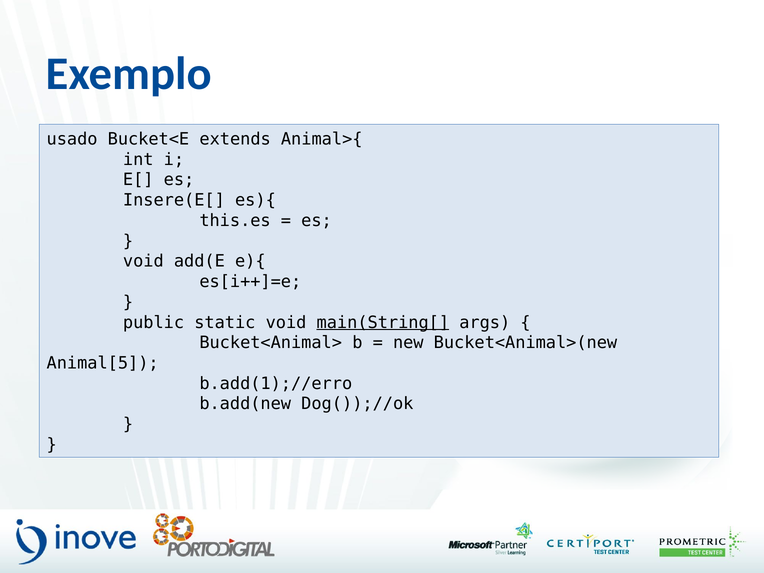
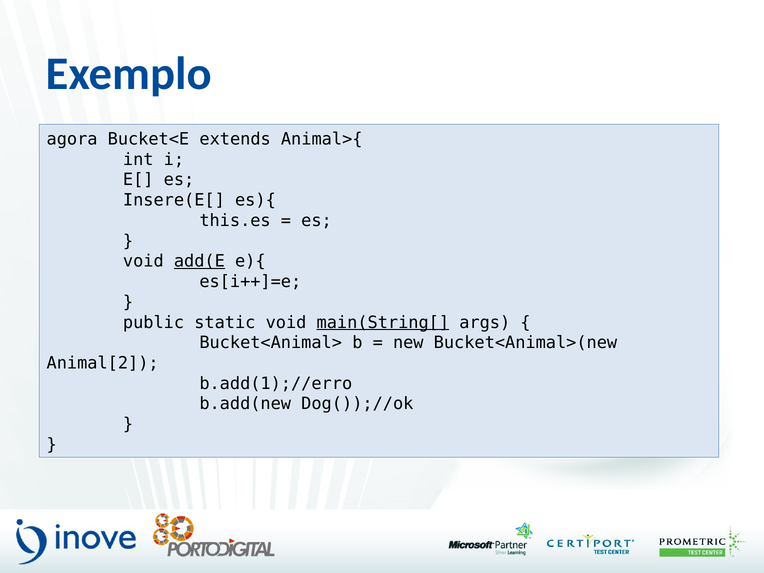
usado: usado -> agora (72, 139)
add(E underline: none -> present (199, 261)
Animal[5: Animal[5 -> Animal[2 (103, 363)
